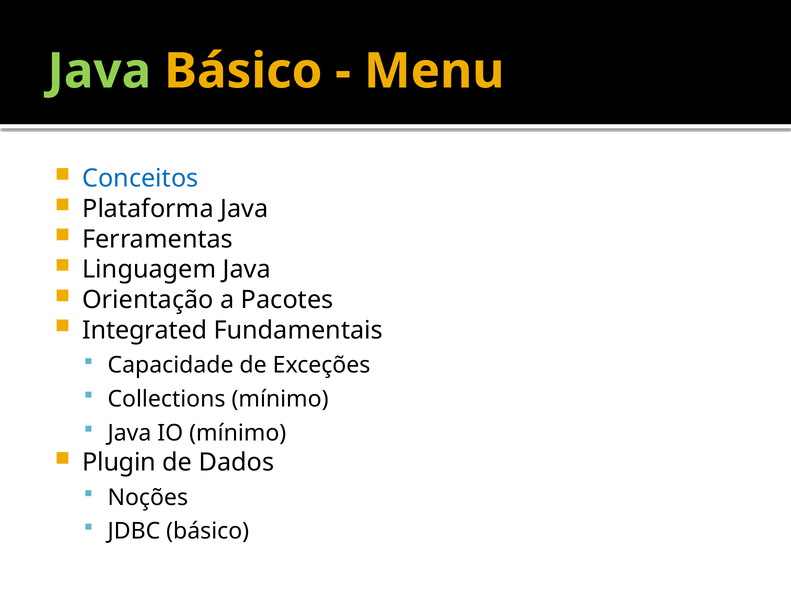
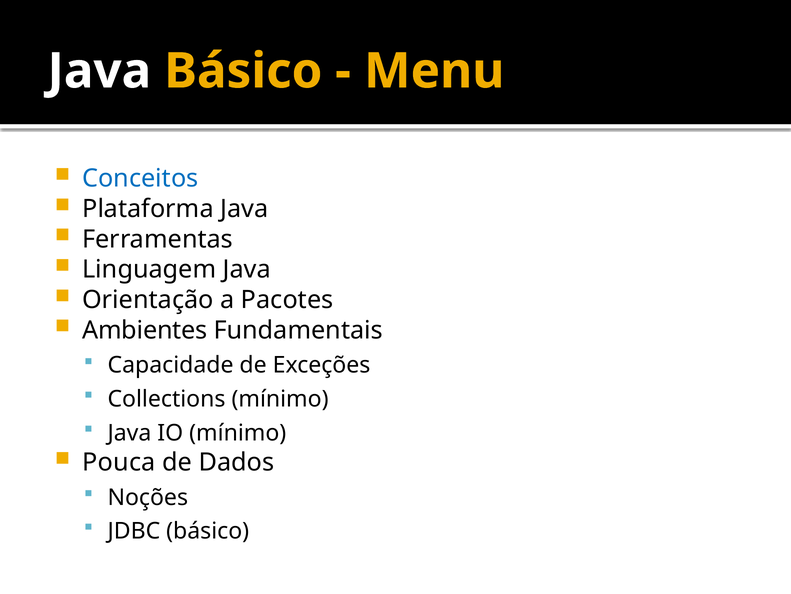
Java colour: light green -> white (99, 71)
Integrated: Integrated -> Ambientes (145, 330)
Plugin: Plugin -> Pouca (119, 462)
